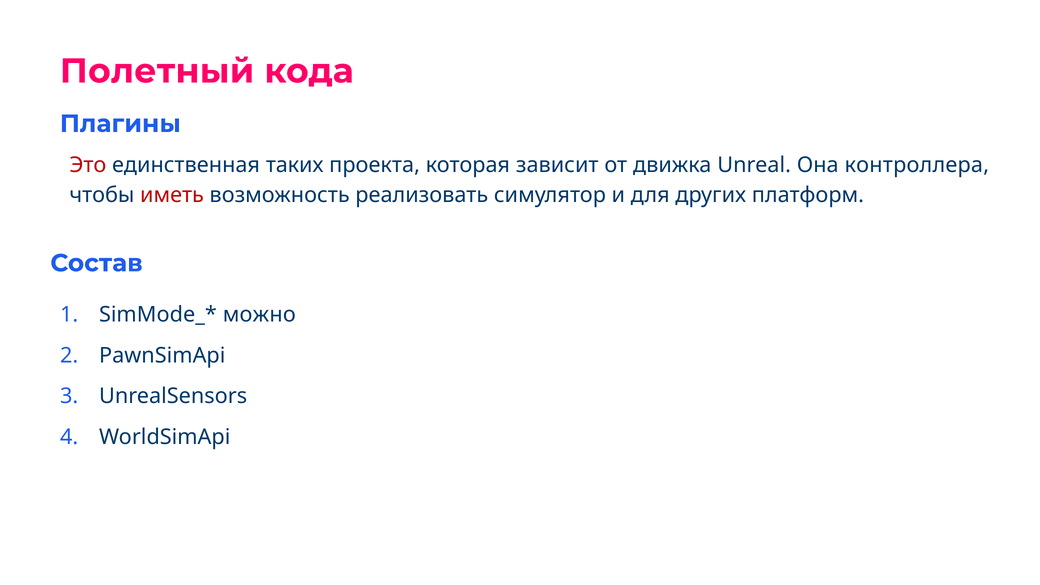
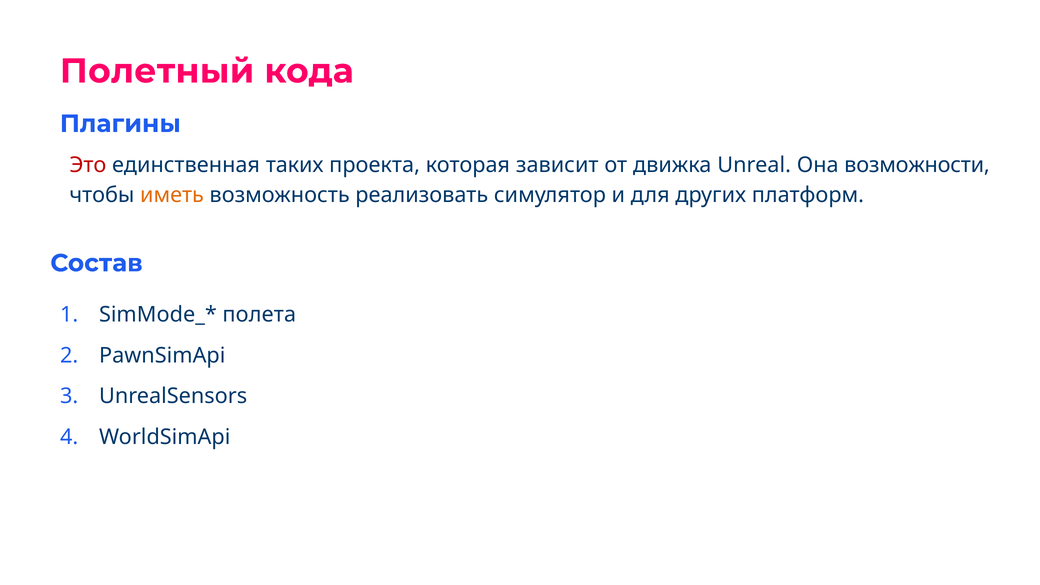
контроллера: контроллера -> возможности (917, 165)
иметь colour: red -> orange (172, 195)
можно: можно -> полета (259, 315)
